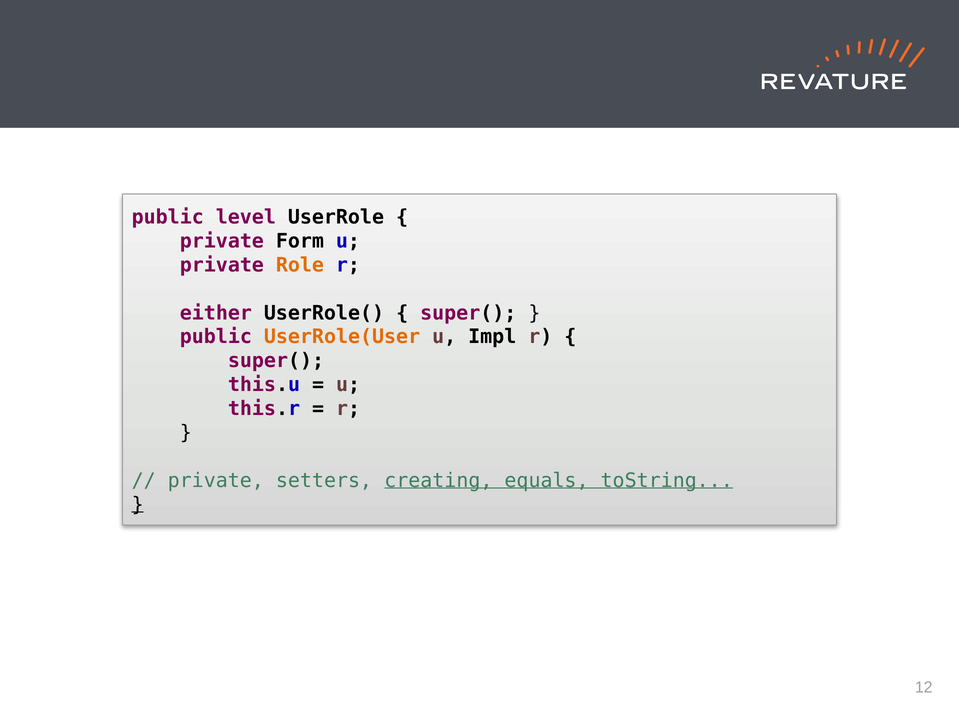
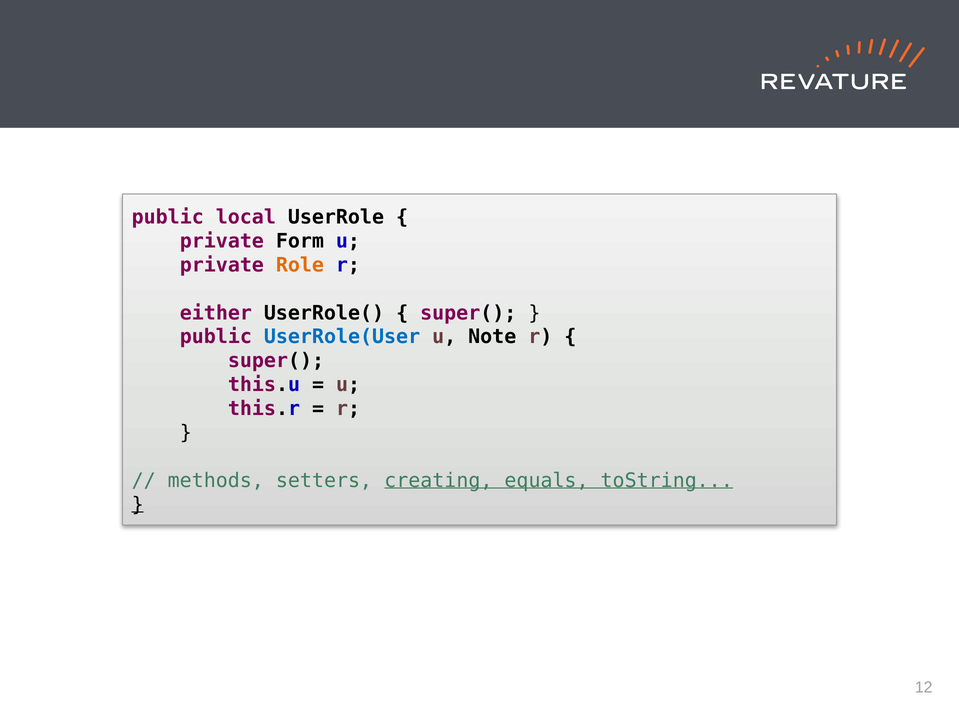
level: level -> local (246, 217)
UserRole(User colour: orange -> blue (342, 337)
Impl: Impl -> Note (492, 337)
private: private -> methods (216, 481)
